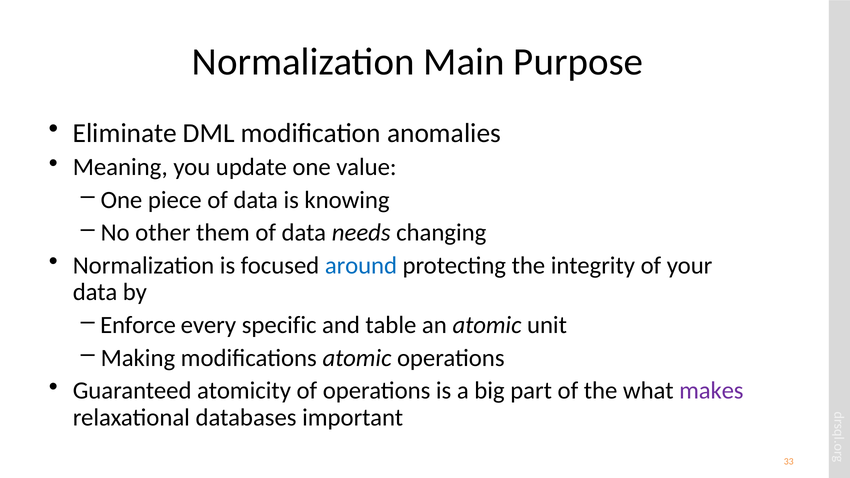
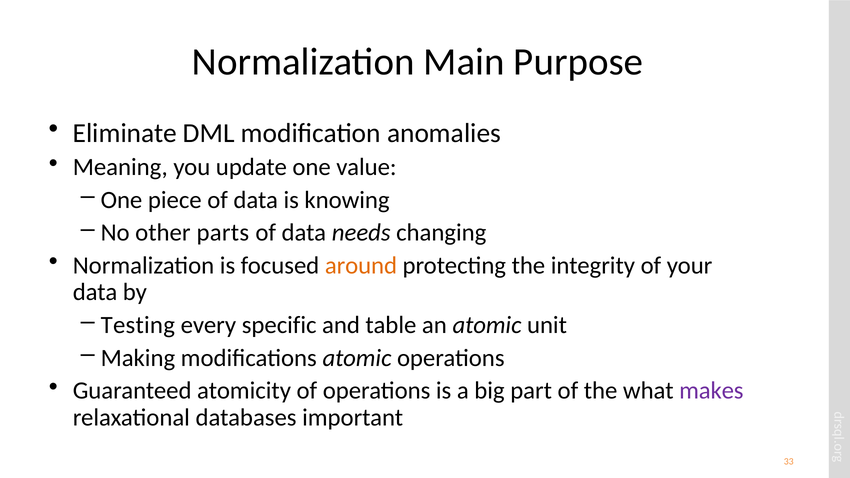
them: them -> parts (223, 233)
around colour: blue -> orange (361, 266)
Enforce: Enforce -> Testing (138, 325)
